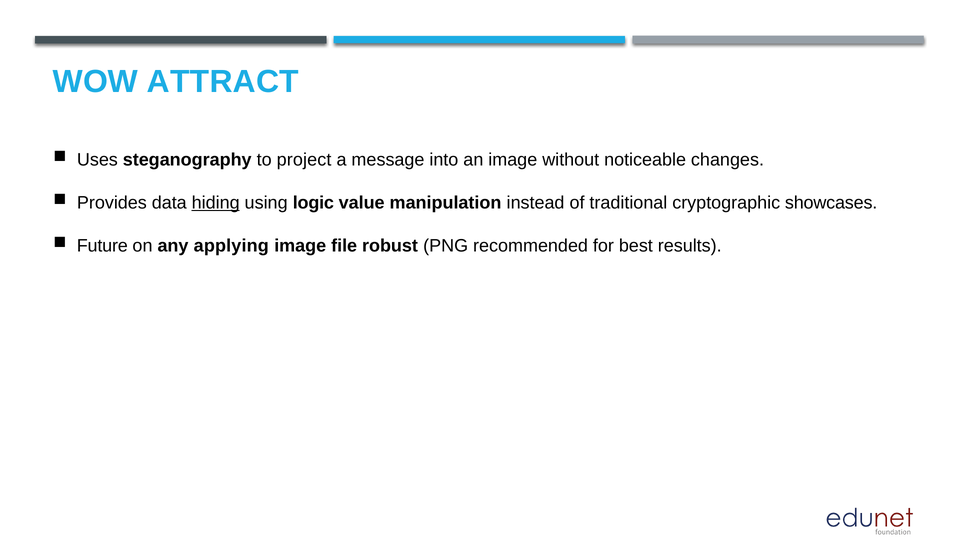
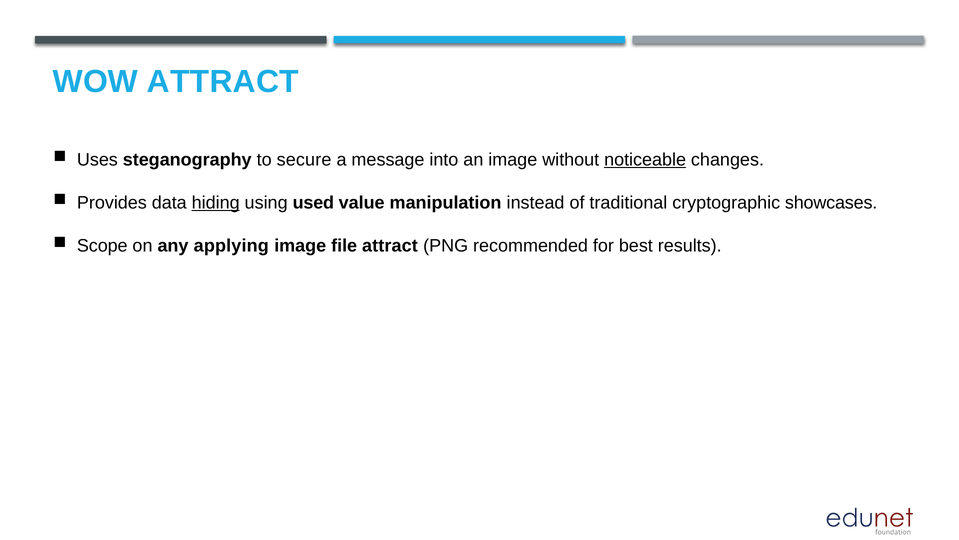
project: project -> secure (304, 159)
noticeable underline: none -> present (645, 159)
logic: logic -> used (313, 203)
Future: Future -> Scope (102, 246)
file robust: robust -> attract (390, 246)
